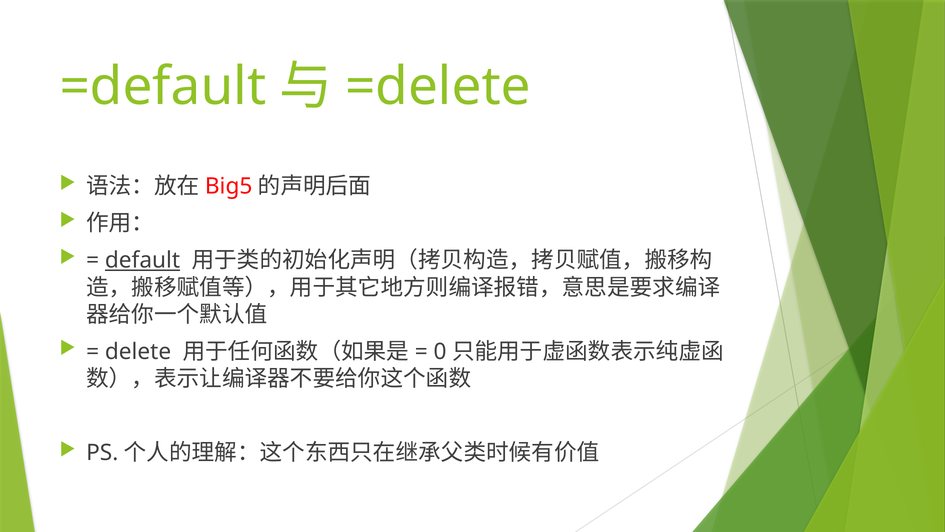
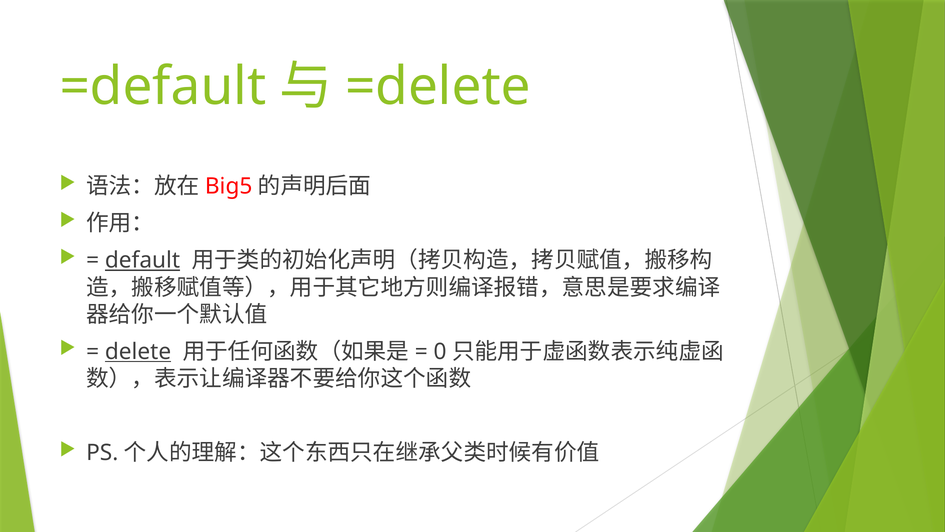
delete underline: none -> present (138, 351)
